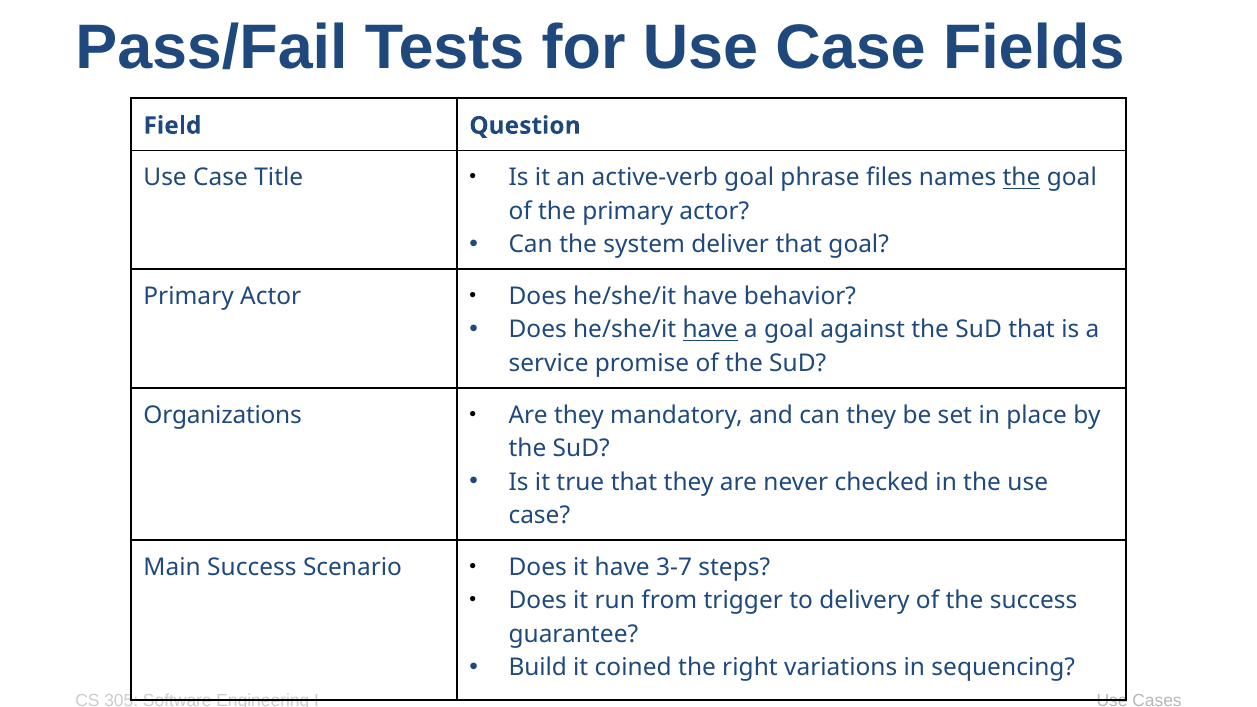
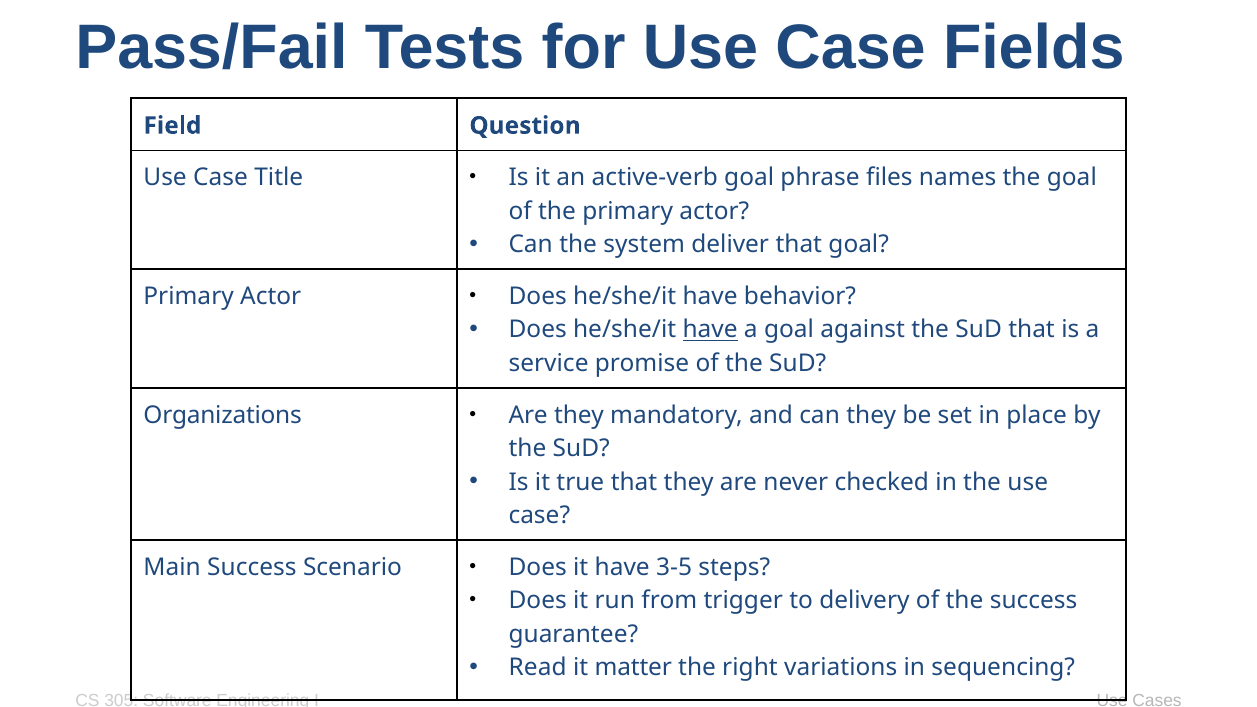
the underline: present -> none (1022, 178)
3-7: 3-7 -> 3-5 (674, 567)
Build: Build -> Read (538, 667)
coined: coined -> matter (633, 667)
